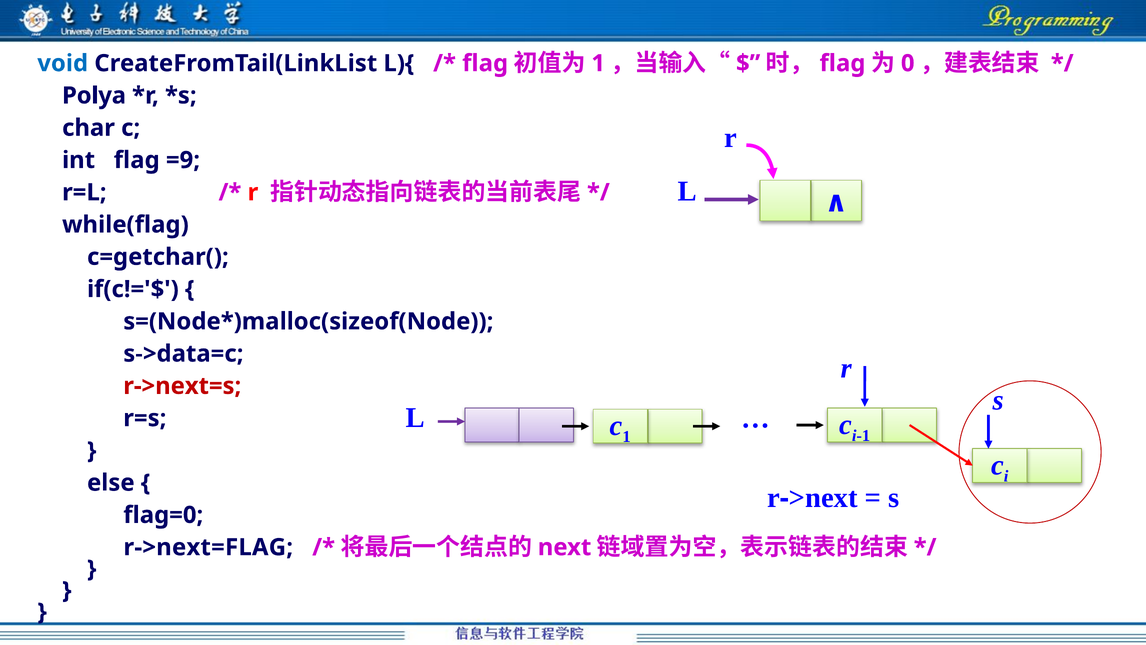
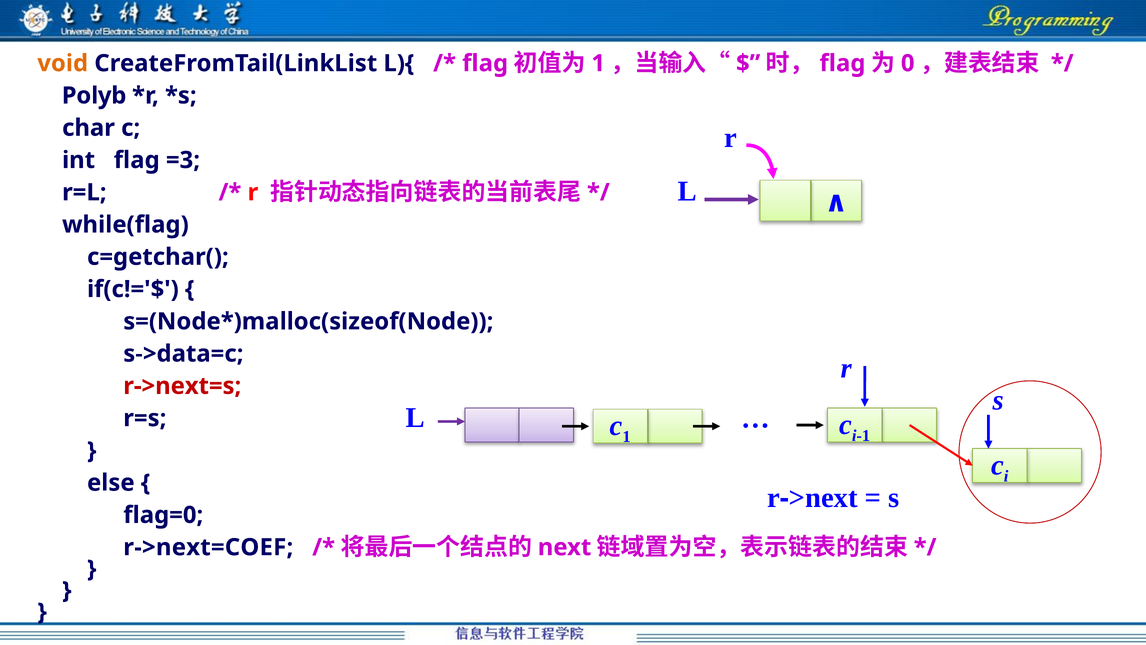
void colour: blue -> orange (63, 63)
Polya: Polya -> Polyb (94, 96)
=9: =9 -> =3 (183, 160)
r->next=FLAG: r->next=FLAG -> r->next=COEF (208, 547)
